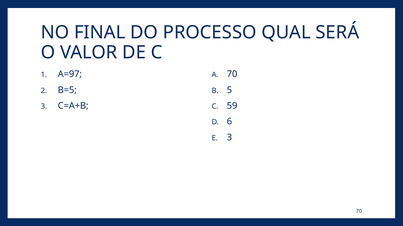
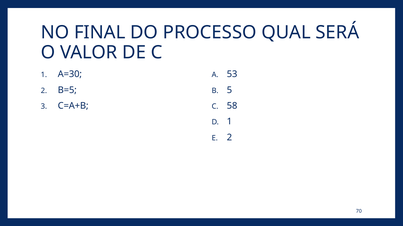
A=97: A=97 -> A=30 (70, 74)
70: 70 -> 53 (232, 74)
59: 59 -> 58 (232, 106)
6: 6 -> 1 (229, 122)
3: 3 -> 2 (229, 138)
